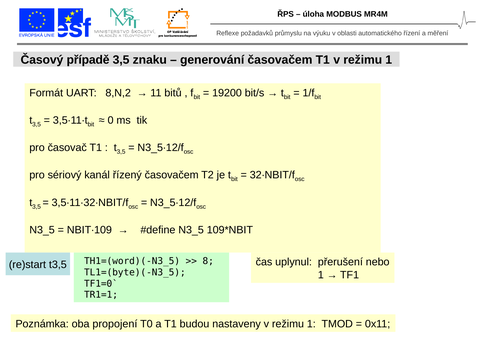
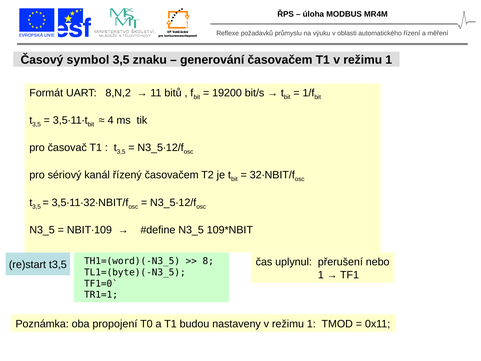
případě: případě -> symbol (88, 60)
0: 0 -> 4 (111, 120)
